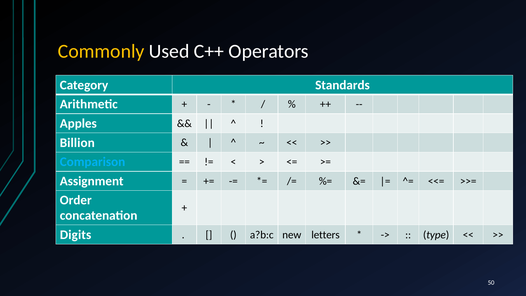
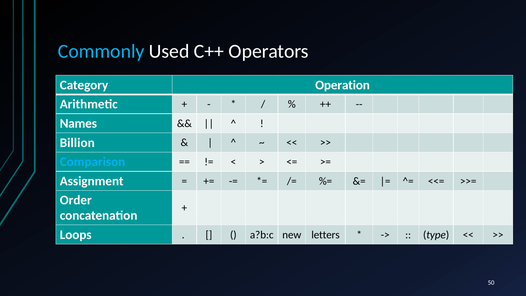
Commonly colour: yellow -> light blue (101, 51)
Standards: Standards -> Operation (343, 85)
Apples: Apples -> Names (78, 123)
Digits: Digits -> Loops (76, 235)
